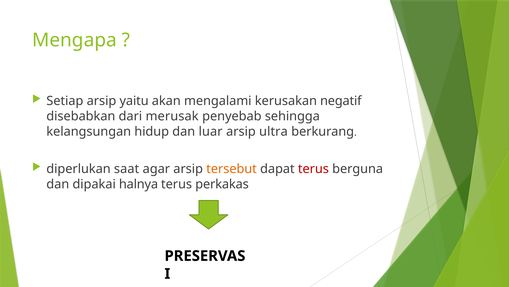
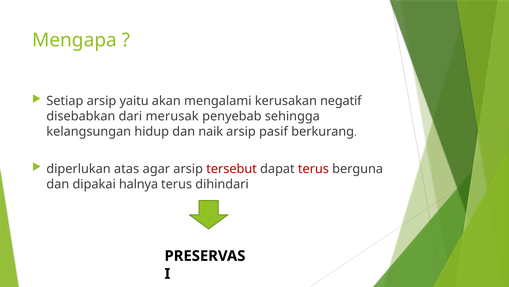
luar: luar -> naik (211, 131)
ultra: ultra -> pasif (273, 131)
saat: saat -> atas (127, 169)
tersebut colour: orange -> red (232, 169)
perkakas: perkakas -> dihindari (222, 184)
